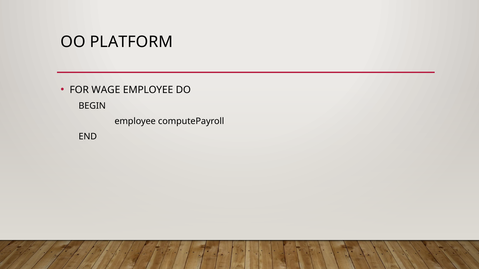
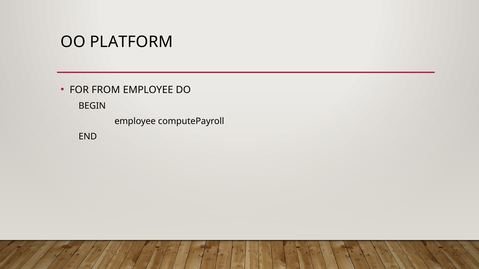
WAGE: WAGE -> FROM (106, 90)
